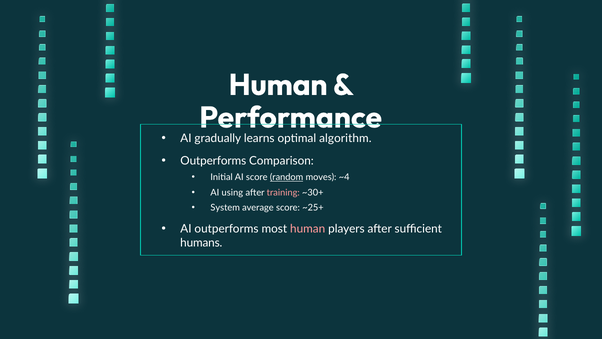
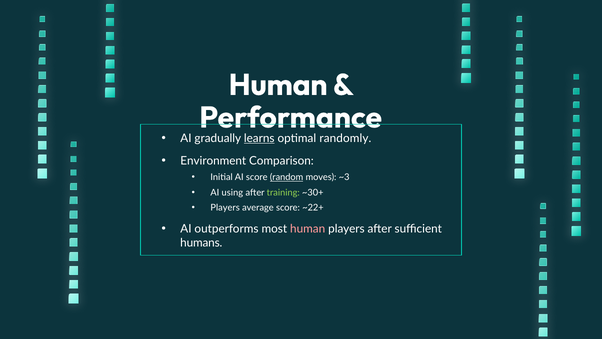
learns underline: none -> present (259, 138)
algorithm: algorithm -> randomly (345, 138)
Outperforms: Outperforms -> Environment (213, 161)
~4: ~4 -> ~3 (344, 177)
training colour: pink -> light green (283, 192)
System: System -> Players (225, 208)
~25+: ~25+ -> ~22+ (313, 208)
